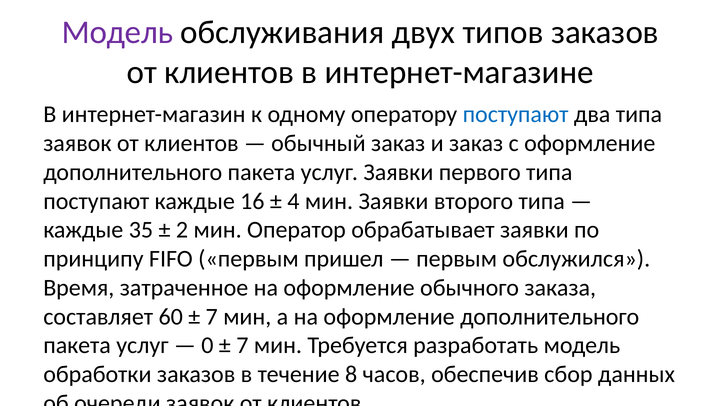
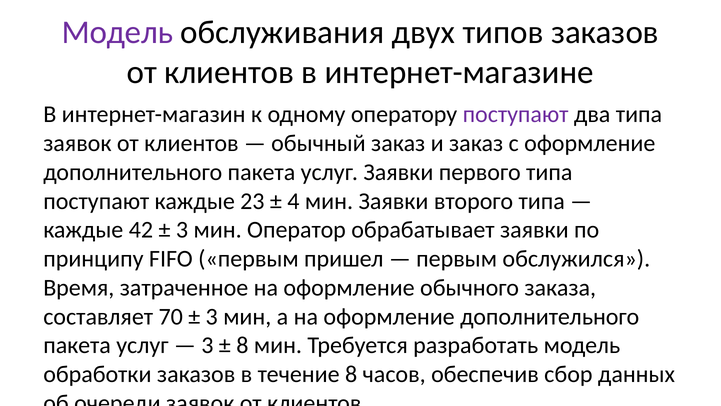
поступают colour: blue -> purple (516, 114)
16: 16 -> 23 (252, 201)
35: 35 -> 42 (141, 230)
2: 2 -> 3 (182, 230)
60: 60 -> 70 (171, 316)
7: 7 -> 3 (212, 316)
0: 0 -> 3 (207, 345)
7: 7 -> 8 (242, 345)
